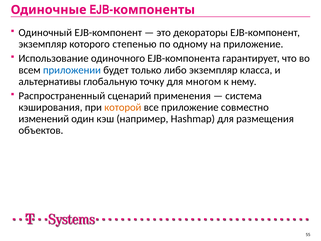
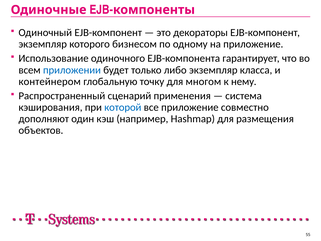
степенью: степенью -> бизнесом (135, 44)
альтернативы: альтернативы -> контейнером (50, 81)
которой colour: orange -> blue (123, 107)
изменений: изменений -> дополняют (44, 119)
